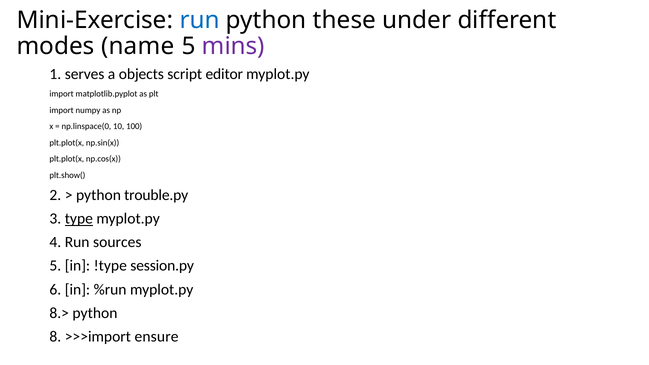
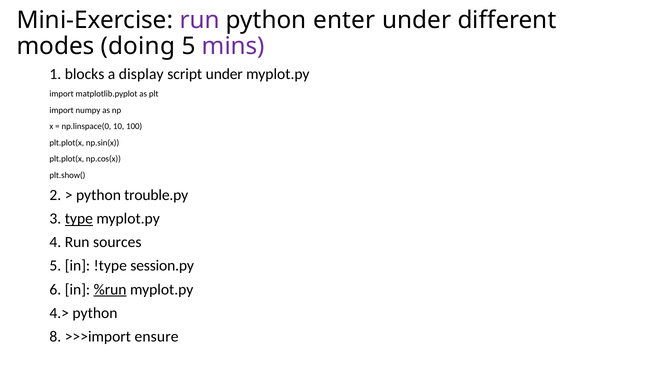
run colour: blue -> purple (200, 20)
these: these -> enter (344, 20)
name: name -> doing (138, 46)
serves: serves -> blocks (85, 74)
objects: objects -> display (141, 74)
script editor: editor -> under (224, 74)
%run underline: none -> present (110, 289)
8.>: 8.> -> 4.> (59, 313)
